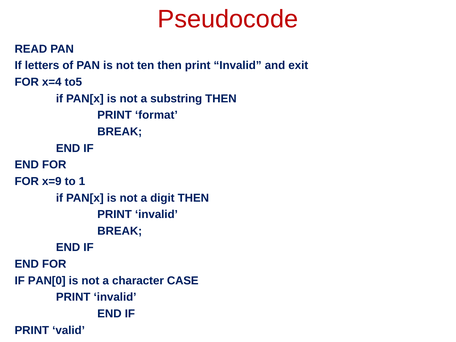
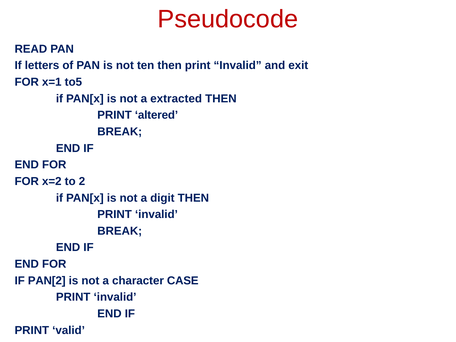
x=4: x=4 -> x=1 (52, 82)
substring: substring -> extracted (176, 99)
format: format -> altered (156, 115)
x=9: x=9 -> x=2 (52, 181)
1: 1 -> 2 (82, 181)
PAN[0: PAN[0 -> PAN[2 (47, 281)
